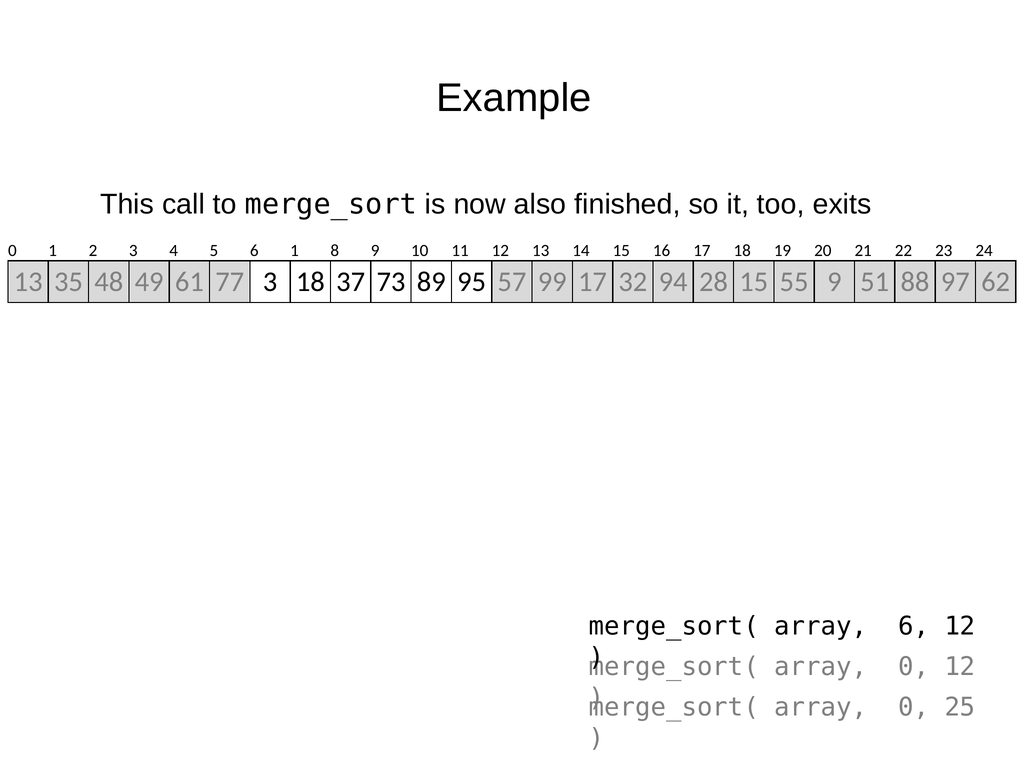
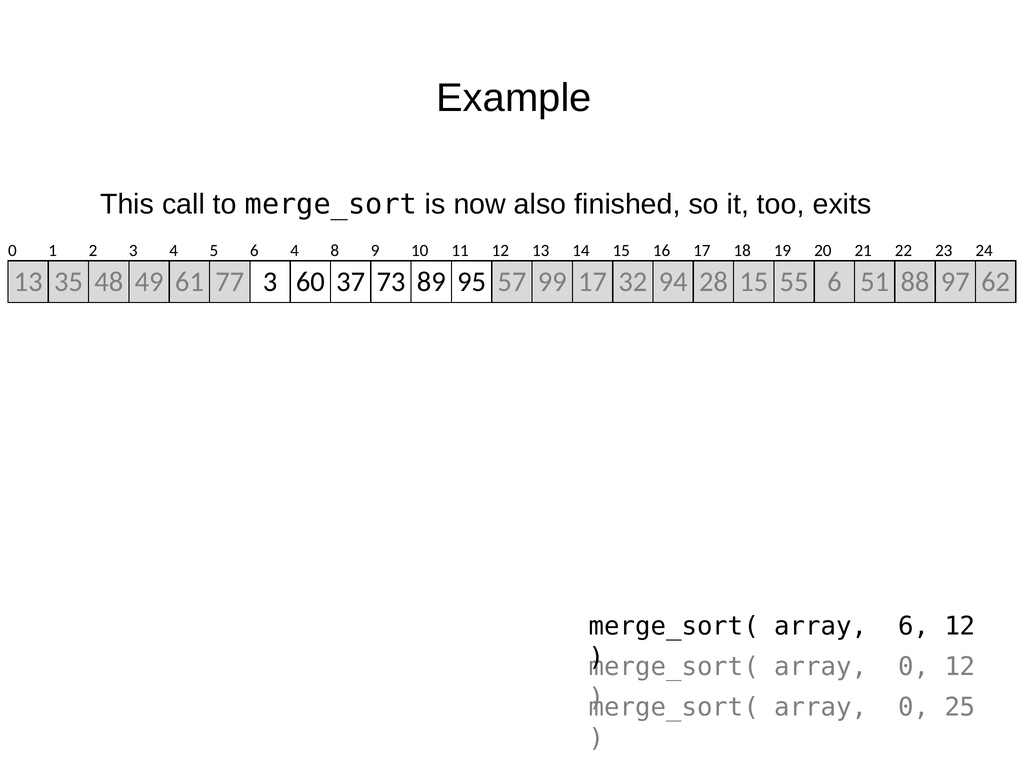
6 1: 1 -> 4 (295, 250)
3 18: 18 -> 60 (310, 282)
55 9: 9 -> 6 (834, 282)
